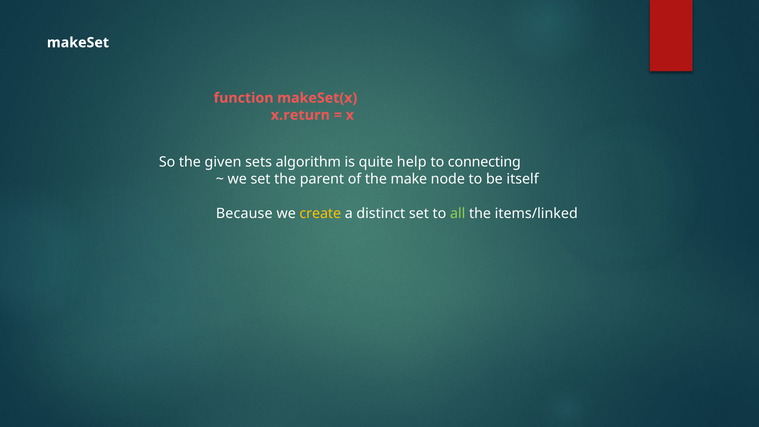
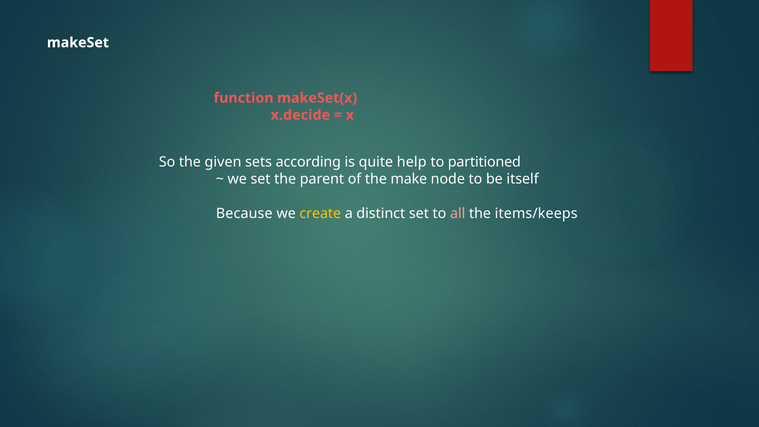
x.return: x.return -> x.decide (300, 115)
algorithm: algorithm -> according (308, 162)
connecting: connecting -> partitioned (484, 162)
all colour: light green -> pink (458, 213)
items/linked: items/linked -> items/keeps (536, 213)
